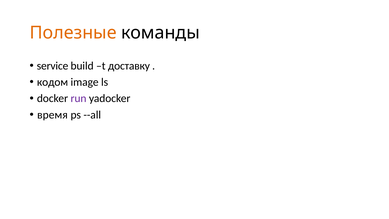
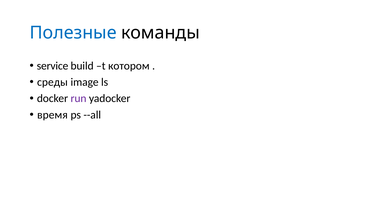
Полезные colour: orange -> blue (73, 33)
доставку: доставку -> котором (129, 66)
кодом: кодом -> среды (52, 82)
